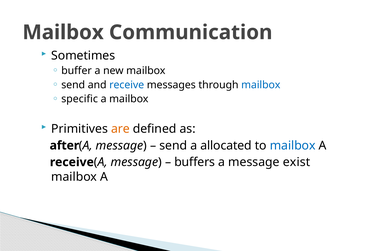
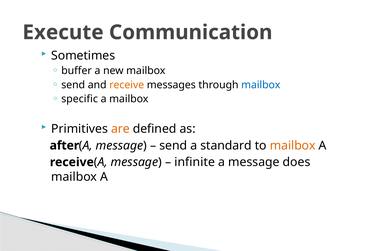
Mailbox: Mailbox -> Execute (63, 32)
receive colour: blue -> orange (127, 85)
allocated: allocated -> standard (226, 146)
mailbox colour: blue -> orange (293, 146)
buffers: buffers -> infinite (195, 162)
exist: exist -> does (297, 162)
